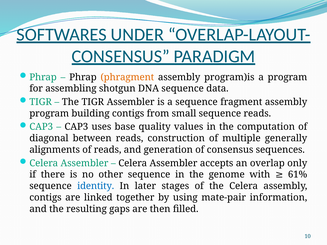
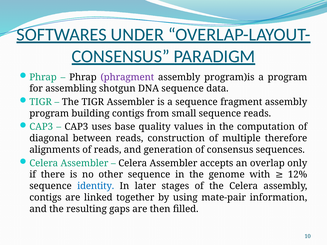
phragment colour: orange -> purple (127, 77)
generally: generally -> therefore (286, 138)
61%: 61% -> 12% (298, 175)
